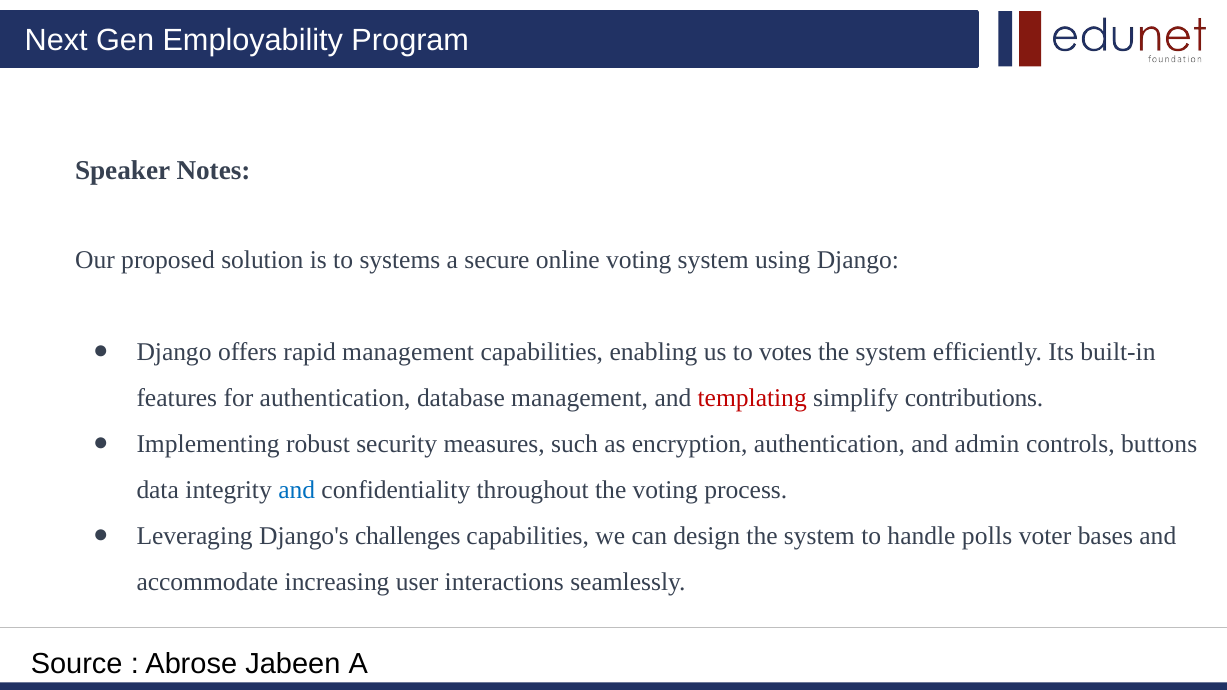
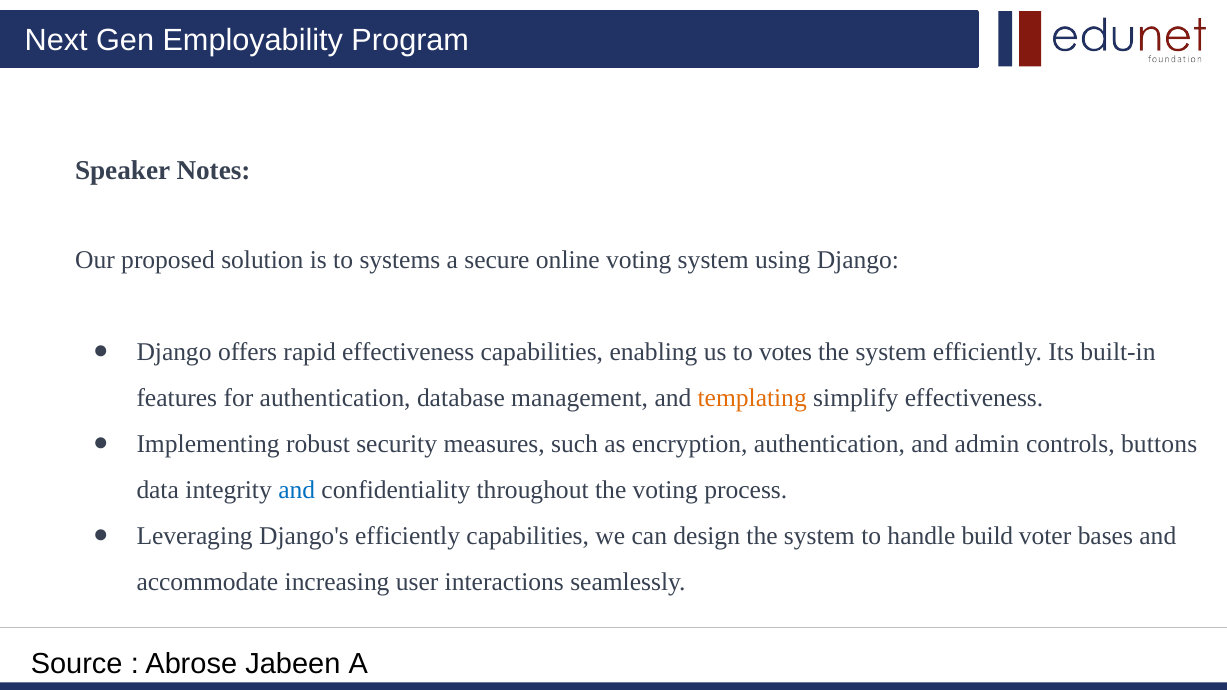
rapid management: management -> effectiveness (408, 352)
templating colour: red -> orange (752, 398)
simplify contributions: contributions -> effectiveness (974, 398)
Django's challenges: challenges -> efficiently (408, 536)
polls: polls -> build (987, 536)
